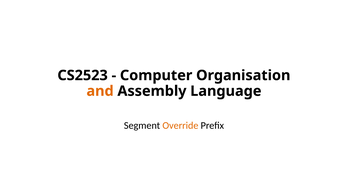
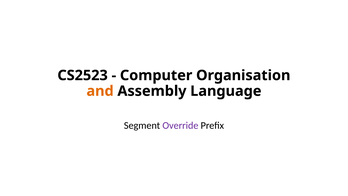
Override colour: orange -> purple (180, 125)
